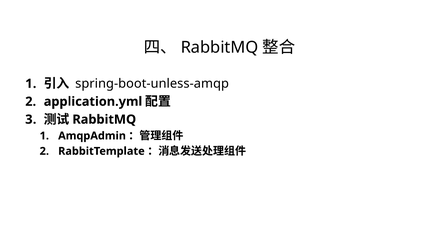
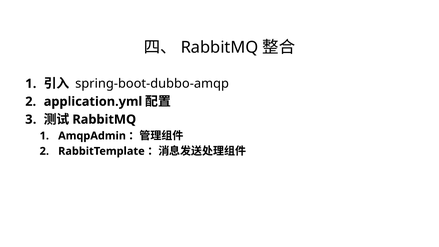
spring-boot-unless-amqp: spring-boot-unless-amqp -> spring-boot-dubbo-amqp (152, 84)
